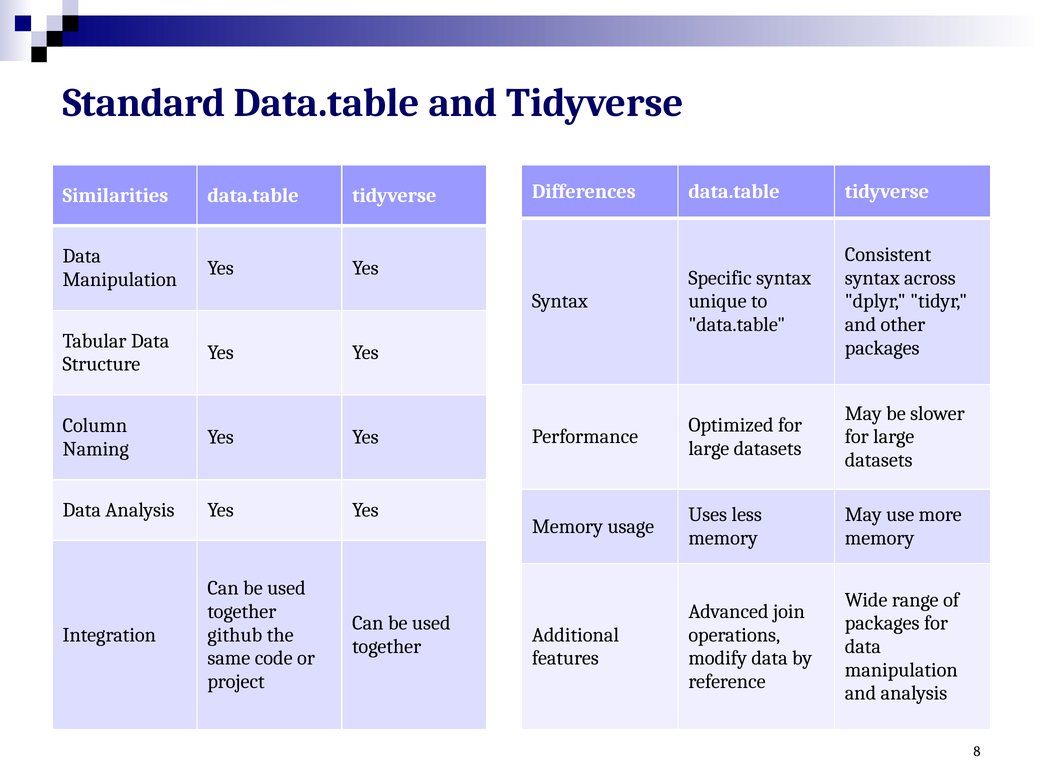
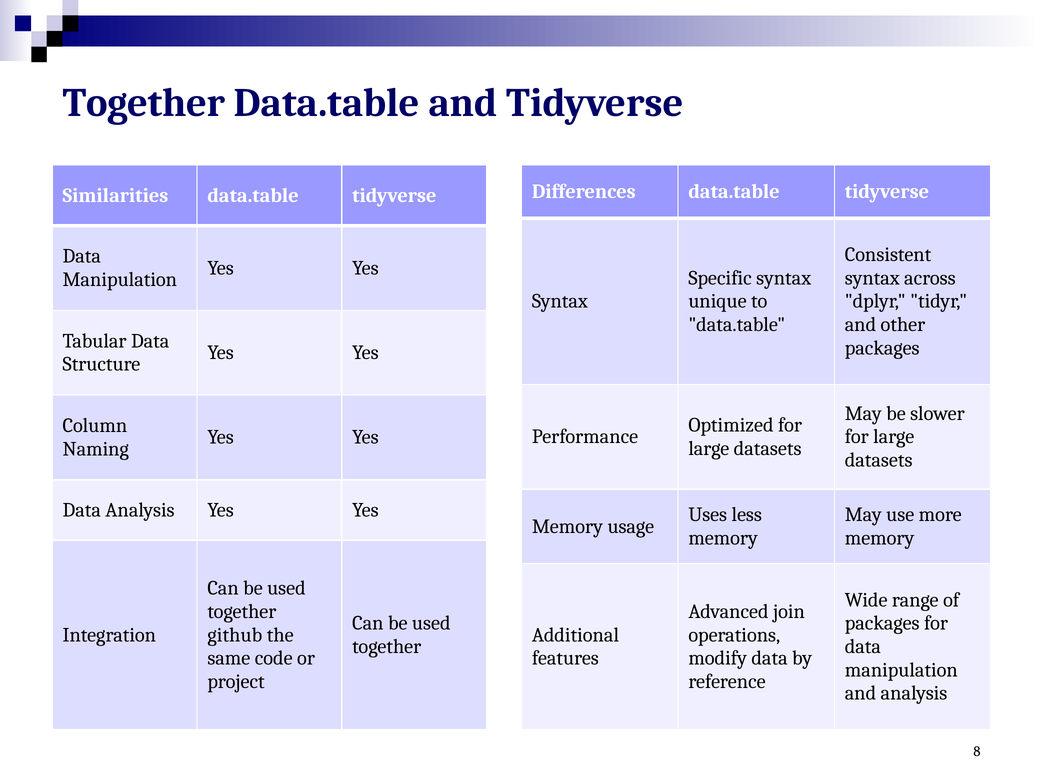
Standard: Standard -> Together (144, 103)
